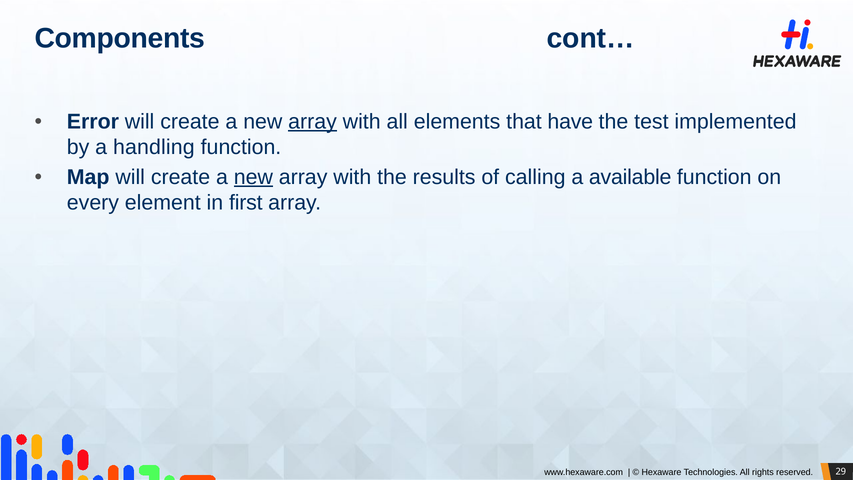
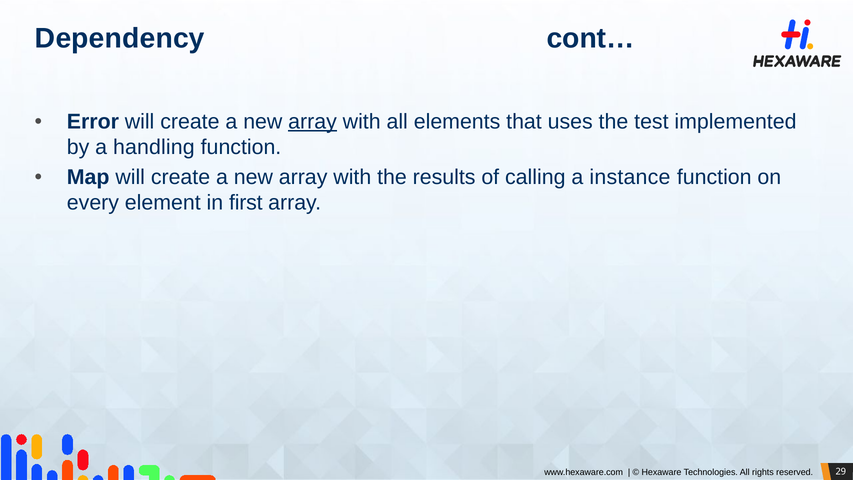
Components: Components -> Dependency (120, 39)
have: have -> uses (570, 122)
new underline: present -> none (253, 177)
available: available -> instance (630, 177)
